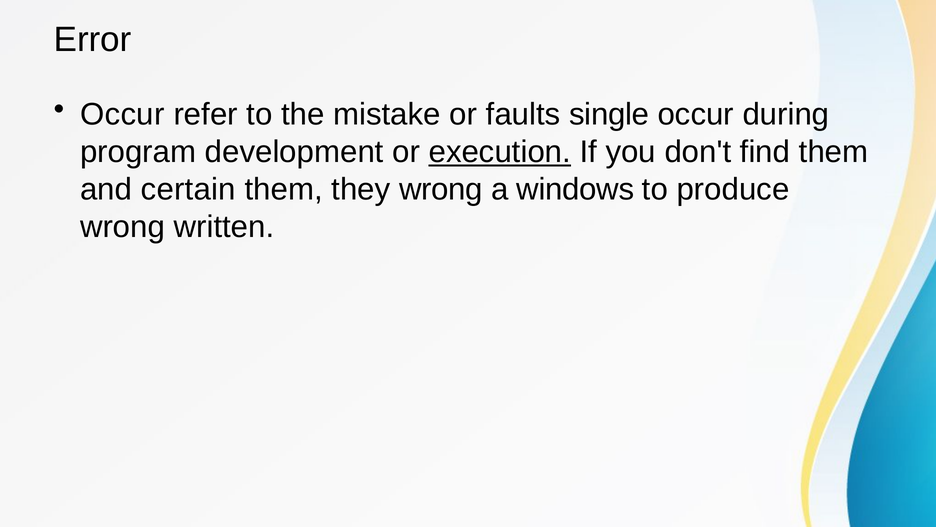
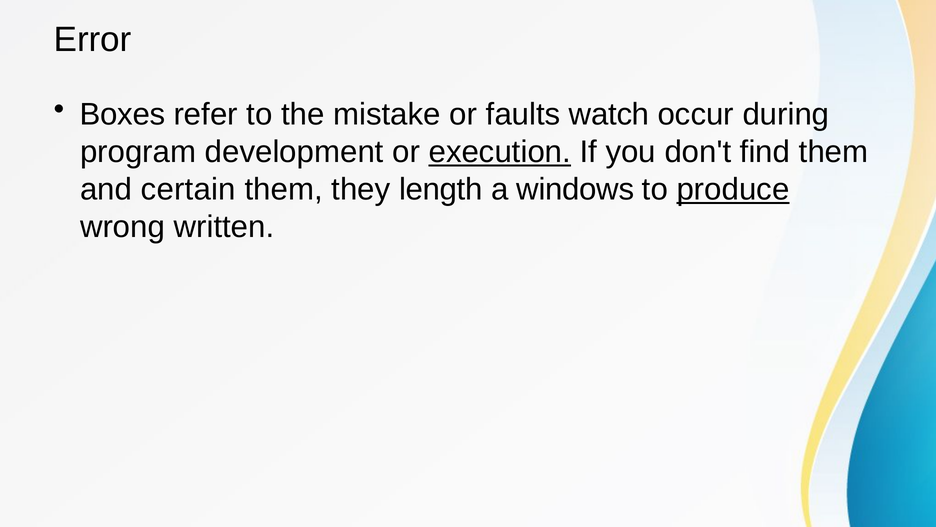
Occur: Occur -> Boxes (123, 115)
single: single -> watch (609, 115)
they wrong: wrong -> length (441, 189)
produce underline: none -> present (733, 189)
